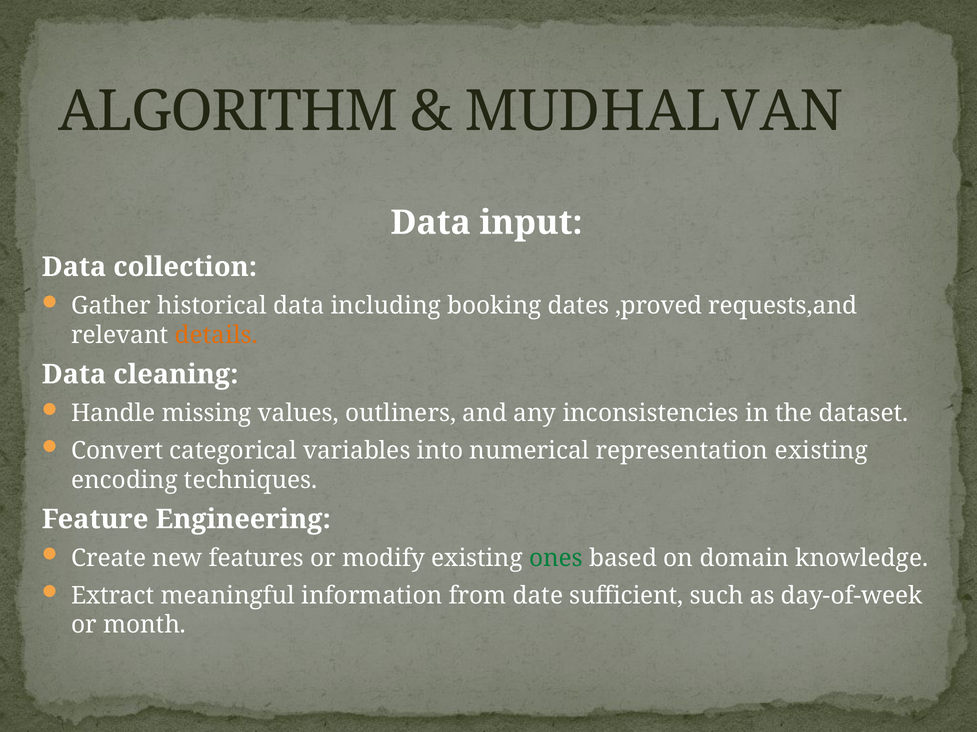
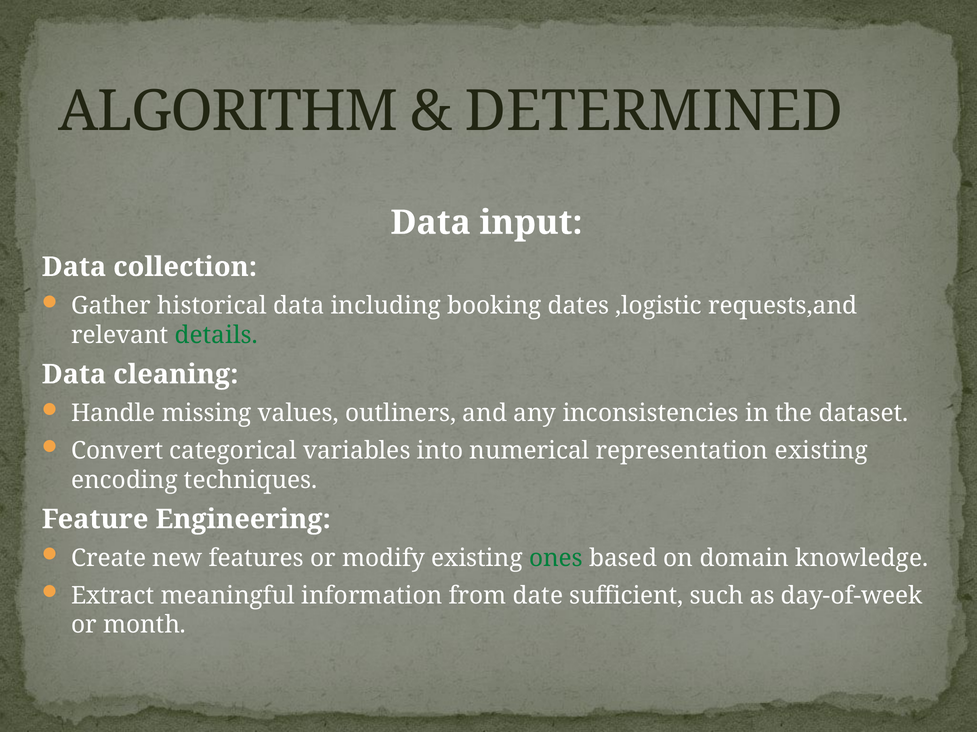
MUDHALVAN: MUDHALVAN -> DETERMINED (654, 112)
,proved: ,proved -> ,logistic (659, 306)
details colour: orange -> green (216, 335)
